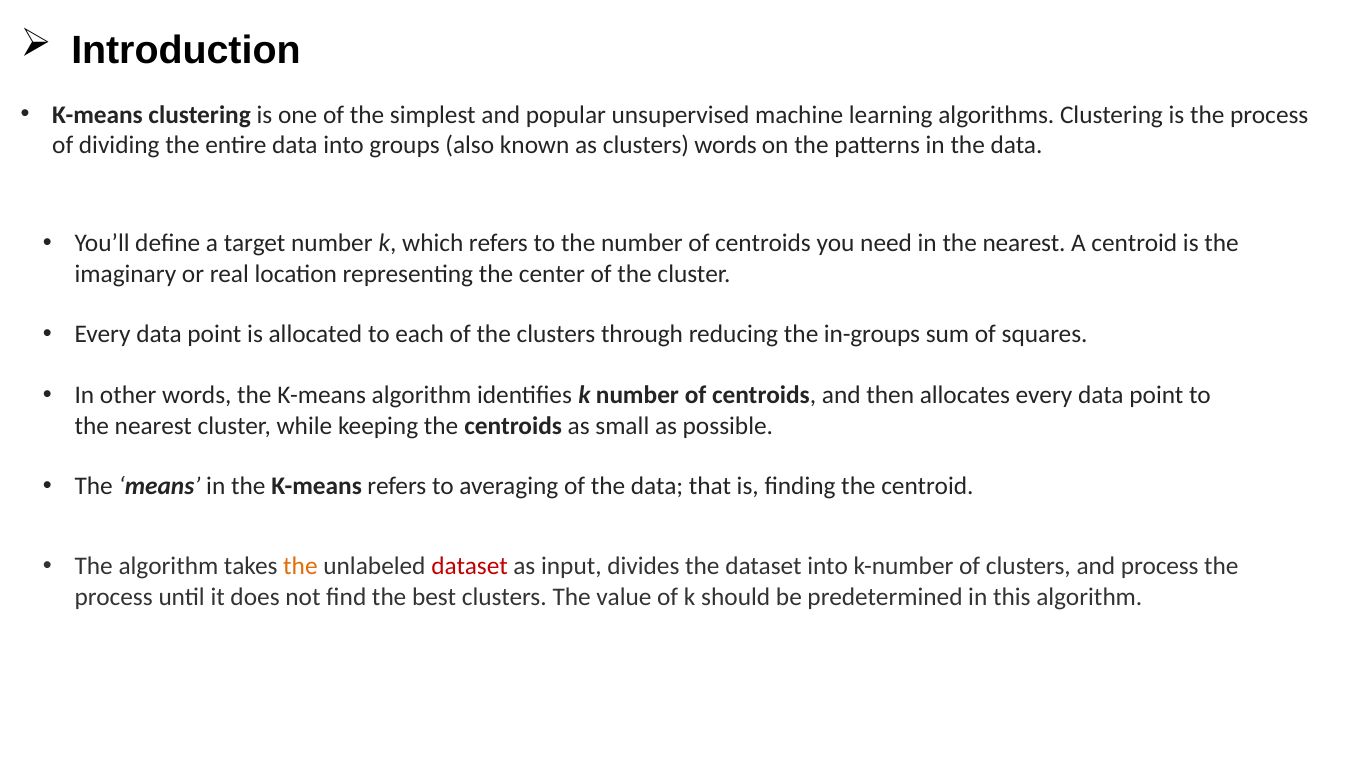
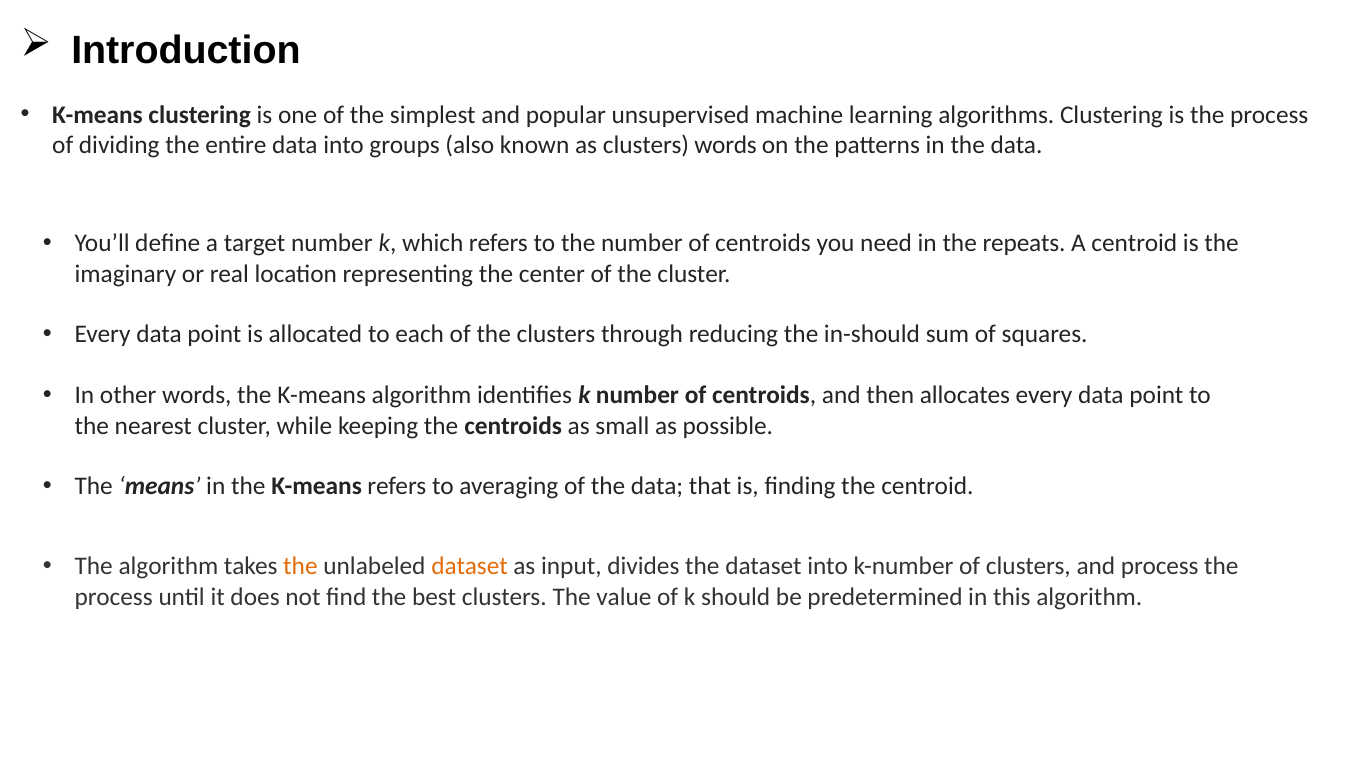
in the nearest: nearest -> repeats (1024, 243)
in-groups: in-groups -> in-should (872, 335)
dataset colour: red -> orange (470, 567)
